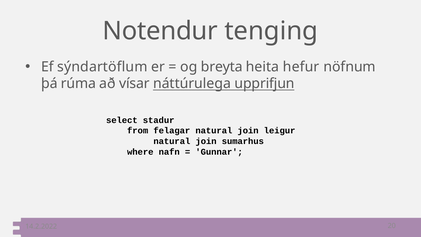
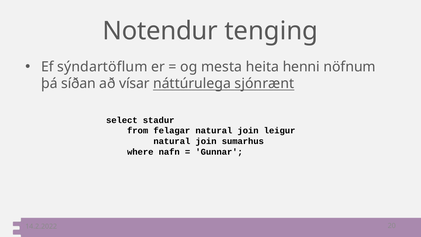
breyta: breyta -> mesta (222, 67)
hefur: hefur -> henni (301, 67)
rúma: rúma -> síðan (79, 84)
upprifjun: upprifjun -> sjónrænt (264, 84)
